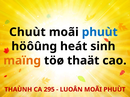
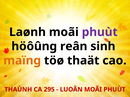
Chuùt: Chuùt -> Laønh (27, 32)
phuùt colour: blue -> purple (100, 32)
heát: heát -> reân (74, 47)
